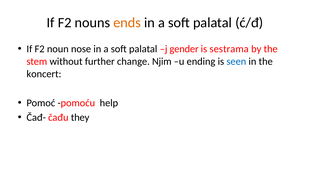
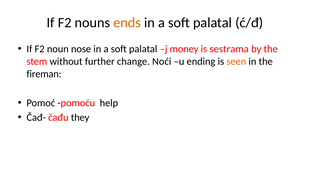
gender: gender -> money (184, 49)
Njim: Njim -> Noći (162, 61)
seen colour: blue -> orange (236, 61)
koncert: koncert -> fireman (44, 74)
